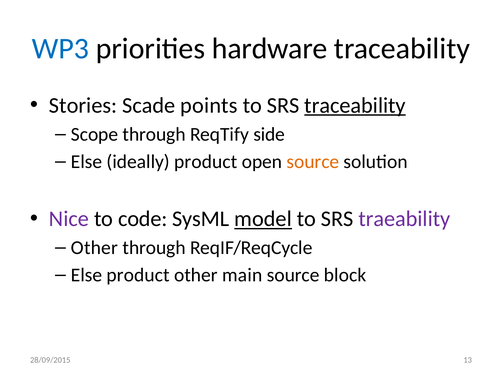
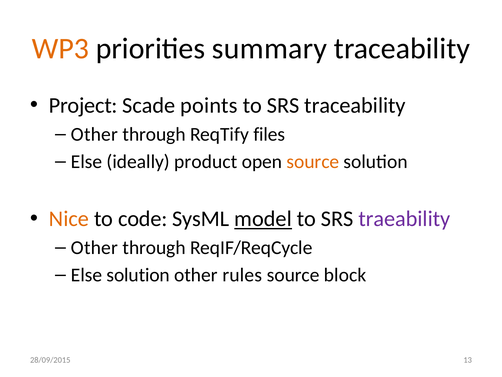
WP3 colour: blue -> orange (60, 49)
hardware: hardware -> summary (269, 49)
Stories: Stories -> Project (83, 105)
traceability underline: present -> none (355, 105)
Scope: Scope -> Other (94, 134)
side: side -> files (269, 134)
Nice colour: purple -> orange (69, 219)
Else product: product -> solution (138, 275)
main: main -> rules (242, 275)
